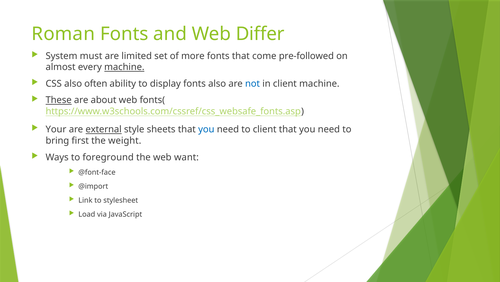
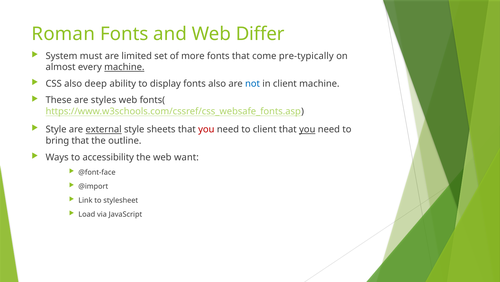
pre-followed: pre-followed -> pre-typically (306, 56)
often: often -> deep (96, 83)
These underline: present -> none (59, 100)
about: about -> styles (103, 100)
Your: Your -> Style (56, 129)
you colour: blue -> red (206, 129)
you underline: none -> present (307, 129)
bring first: first -> that (80, 140)
weight: weight -> outline (125, 140)
foreground: foreground -> accessibility (108, 157)
